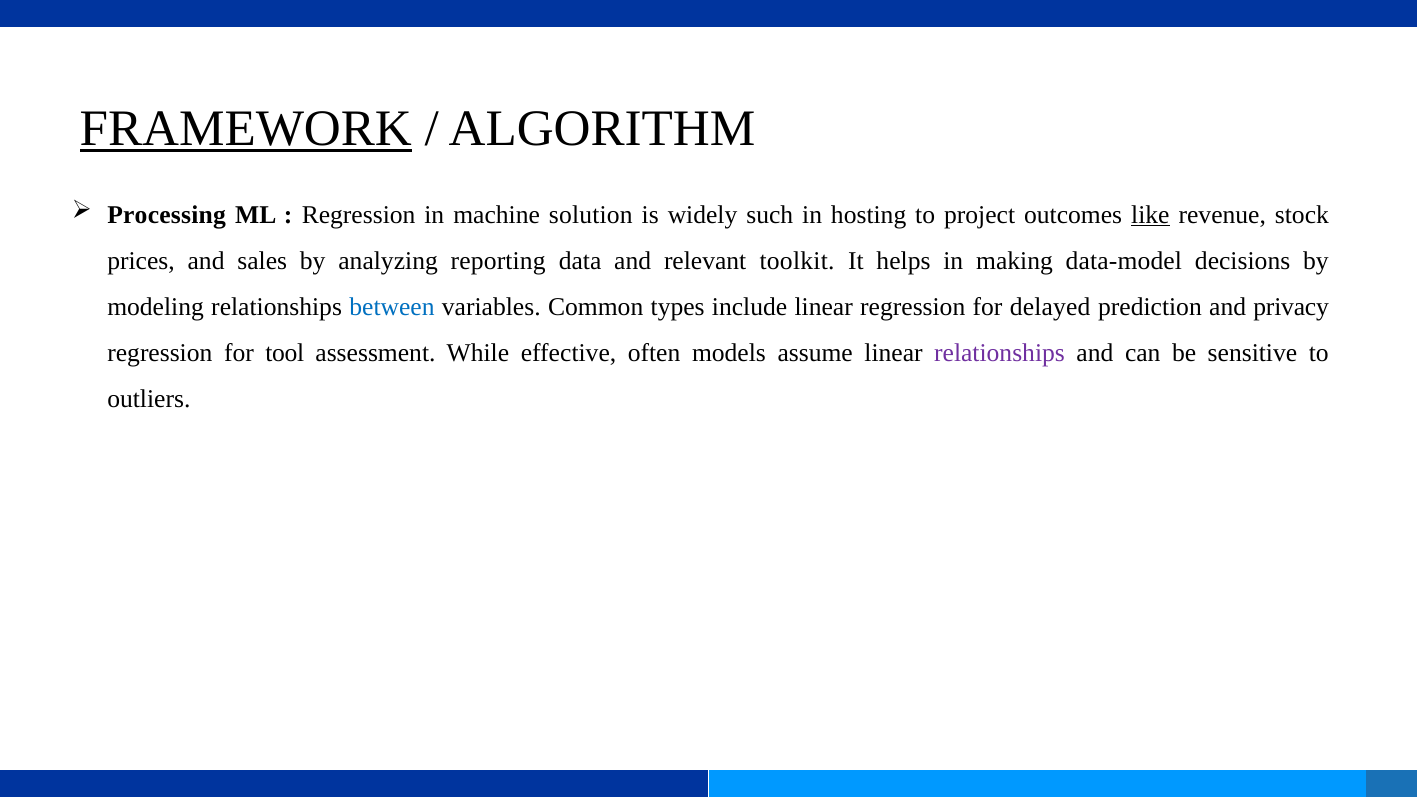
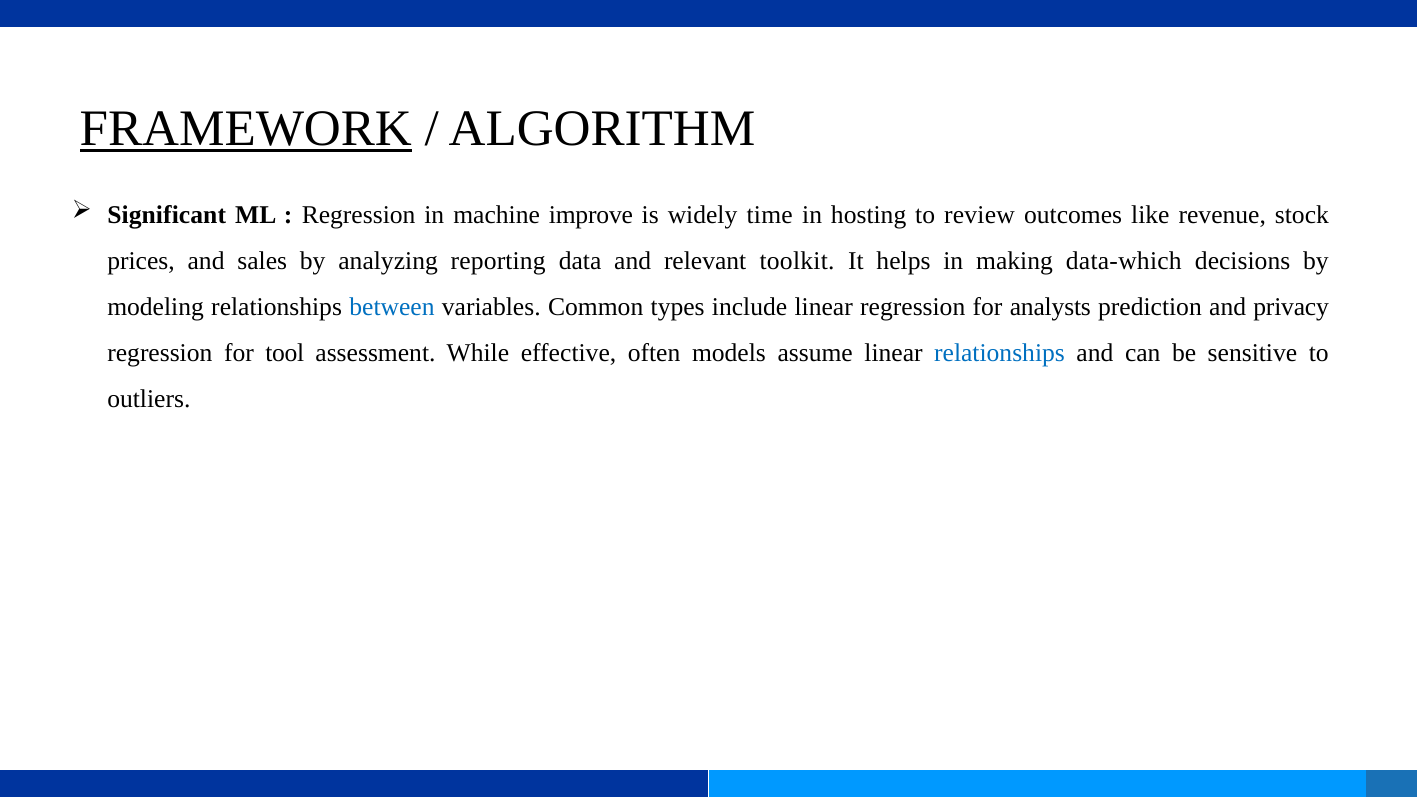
Processing: Processing -> Significant (167, 215)
solution: solution -> improve (591, 215)
such: such -> time (770, 215)
project: project -> review (979, 215)
like underline: present -> none (1150, 215)
data-model: data-model -> data-which (1124, 261)
delayed: delayed -> analysts (1050, 307)
relationships colour: purple -> blue (1000, 353)
